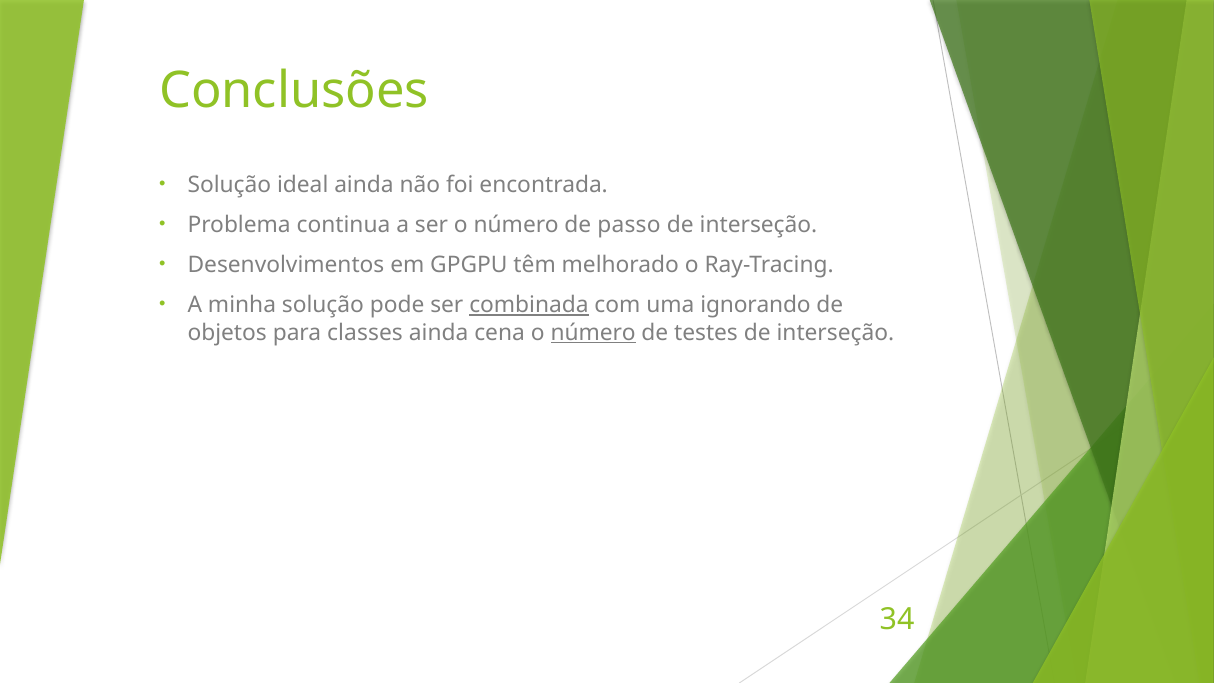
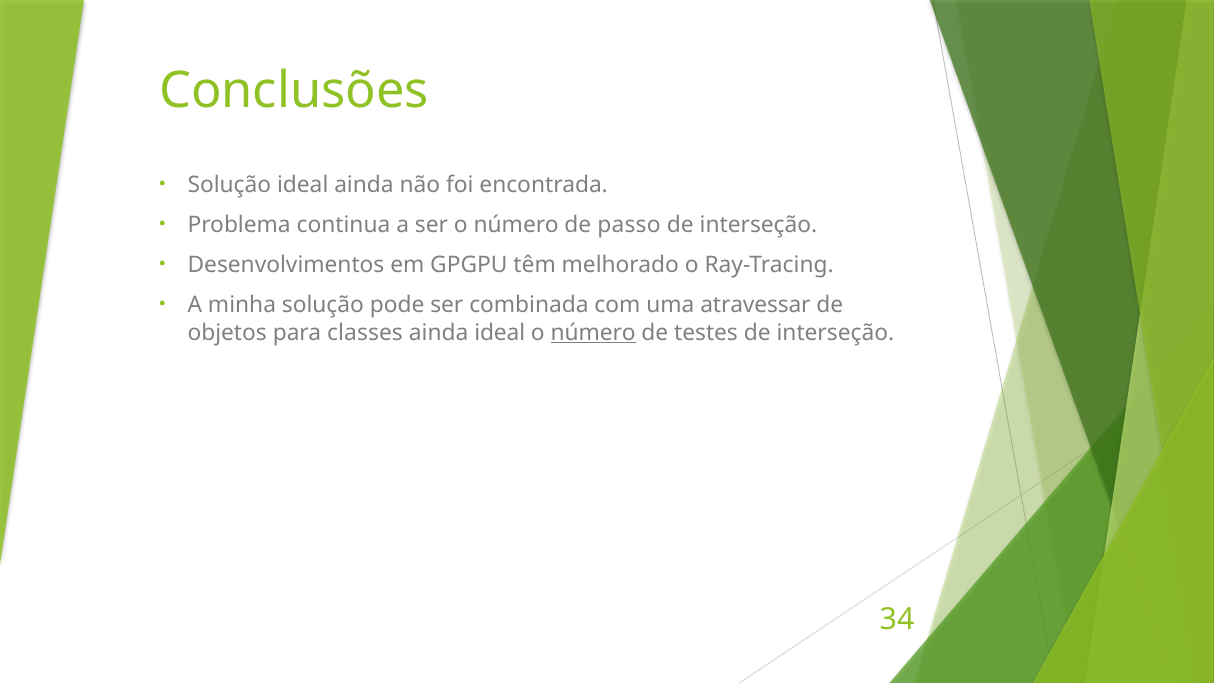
combinada underline: present -> none (529, 305)
ignorando: ignorando -> atravessar (755, 305)
ainda cena: cena -> ideal (500, 332)
